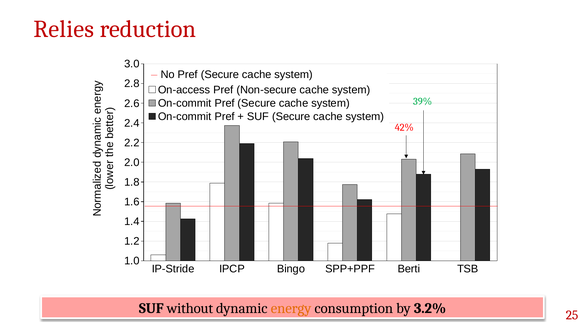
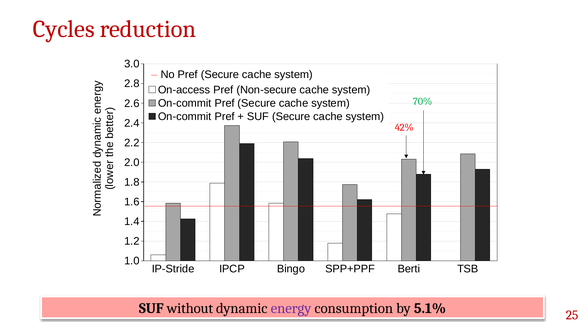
Relies: Relies -> Cycles (64, 29)
39%: 39% -> 70% (423, 101)
energy colour: orange -> purple (291, 308)
3.2%: 3.2% -> 5.1% (430, 308)
